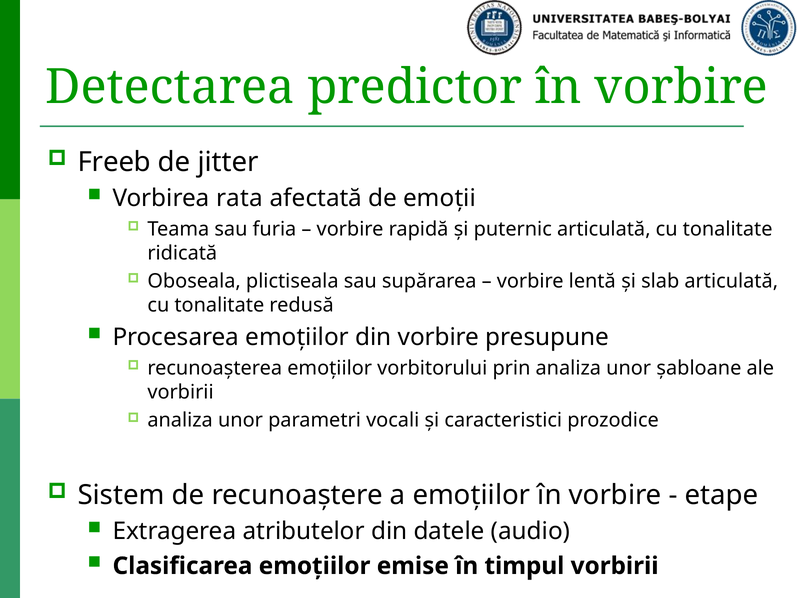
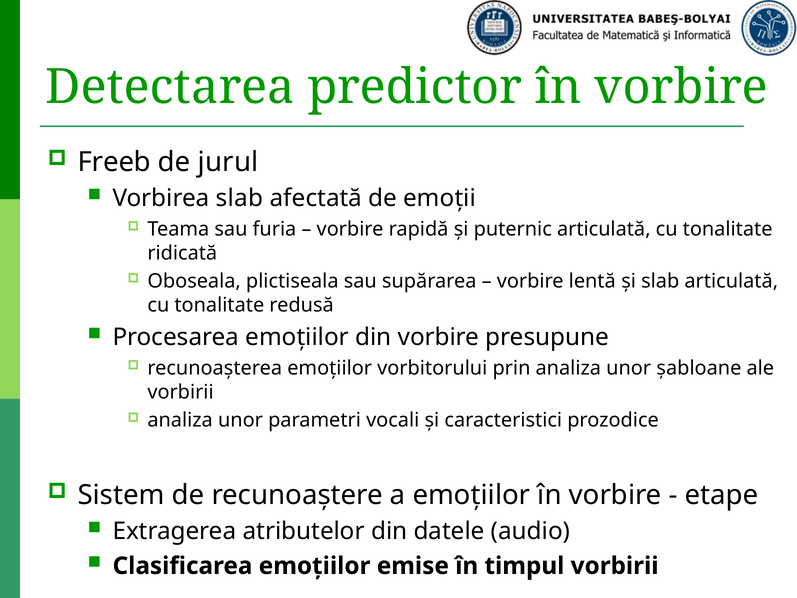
jitter: jitter -> jurul (228, 162)
Vorbirea rata: rata -> slab (240, 198)
